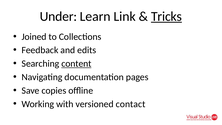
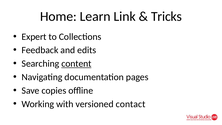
Under: Under -> Home (58, 16)
Tricks underline: present -> none (166, 16)
Joined: Joined -> Expert (34, 37)
